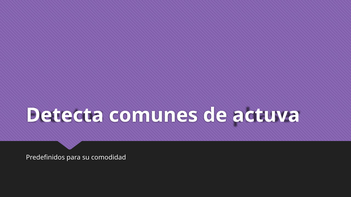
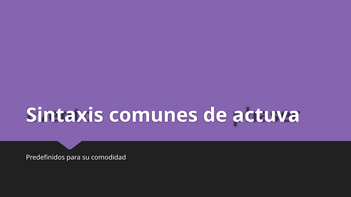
Detecta: Detecta -> Sintaxis (65, 115)
